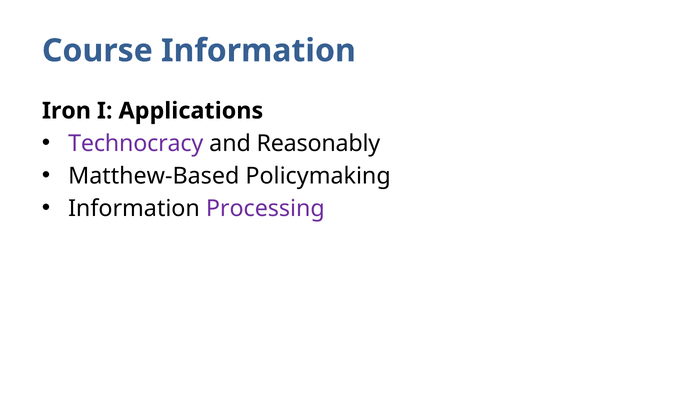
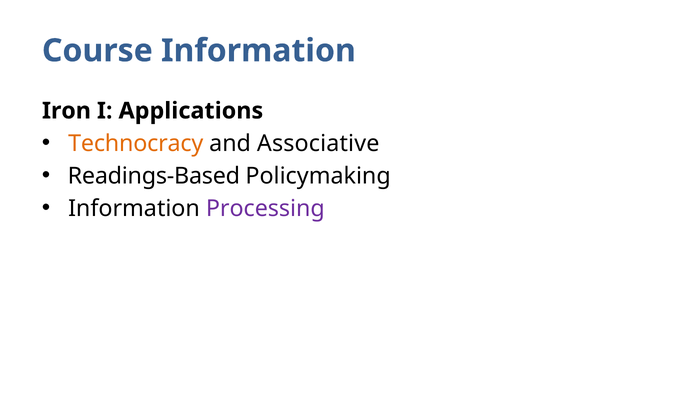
Technocracy colour: purple -> orange (136, 143)
Reasonably: Reasonably -> Associative (318, 143)
Matthew-Based: Matthew-Based -> Readings-Based (154, 176)
